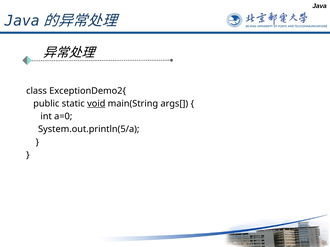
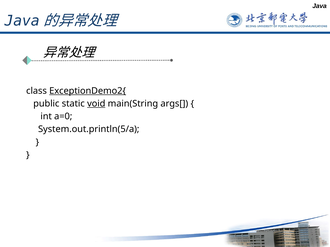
ExceptionDemo2{ underline: none -> present (88, 91)
